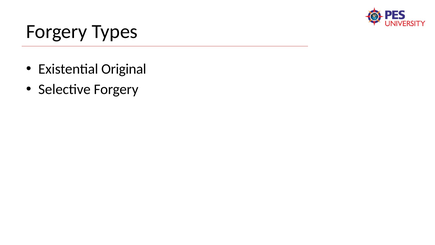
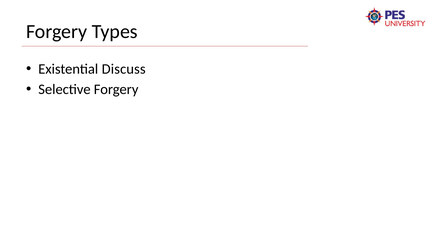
Original: Original -> Discuss (124, 69)
